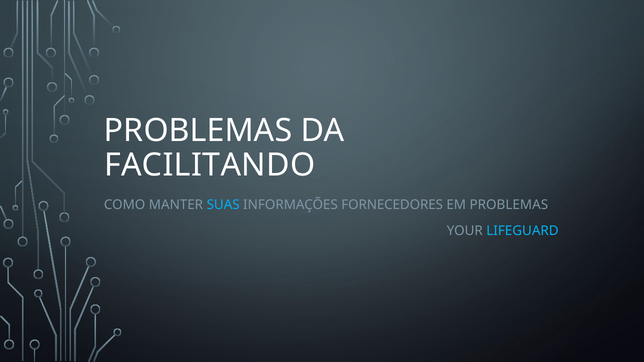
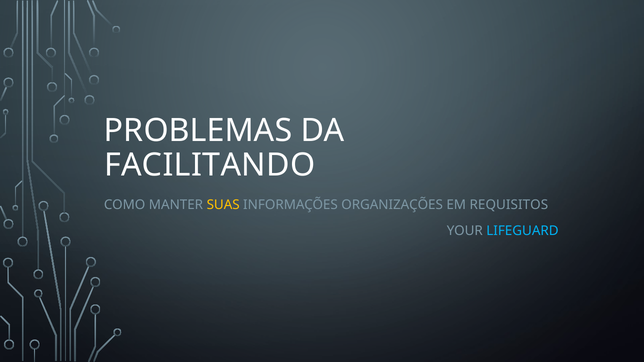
SUAS colour: light blue -> yellow (223, 205)
FORNECEDORES: FORNECEDORES -> ORGANIZAÇÕES (392, 205)
EM PROBLEMAS: PROBLEMAS -> REQUISITOS (509, 205)
